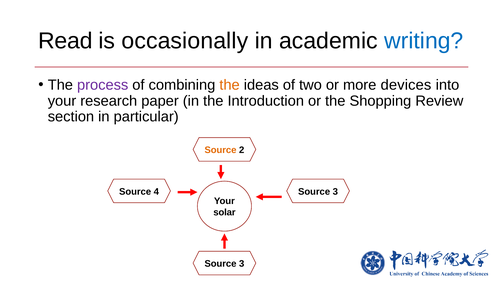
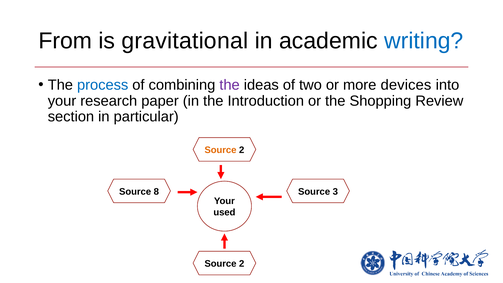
Read: Read -> From (65, 41)
occasionally: occasionally -> gravitational (185, 41)
process colour: purple -> blue (103, 85)
the colour: orange -> purple (230, 85)
4: 4 -> 8 (156, 192)
solar: solar -> used (224, 212)
3: 3 -> 2 (242, 264)
